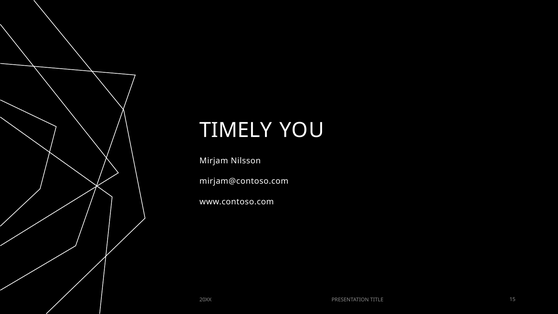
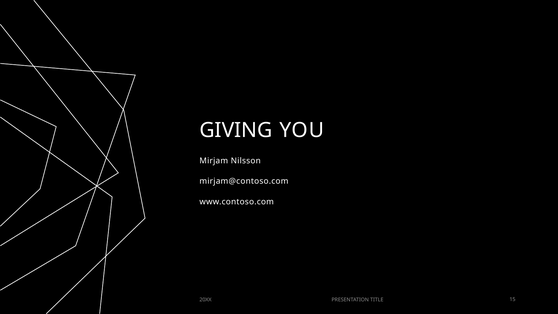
TIMELY: TIMELY -> GIVING (236, 130)
